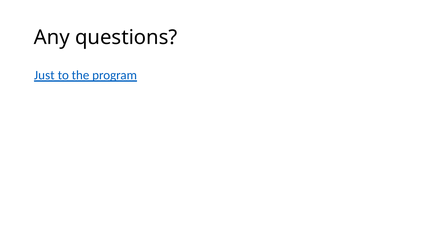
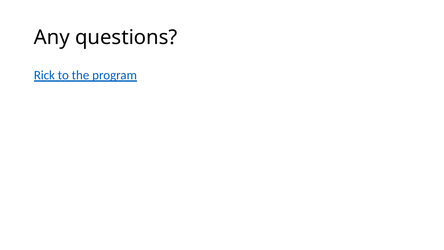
Just: Just -> Rick (44, 75)
